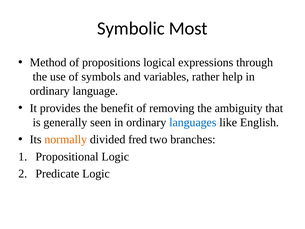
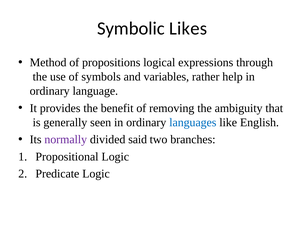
Most: Most -> Likes (188, 28)
normally colour: orange -> purple (66, 139)
fred: fred -> said (138, 139)
